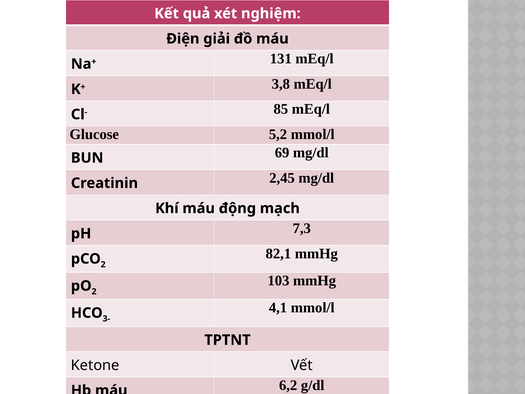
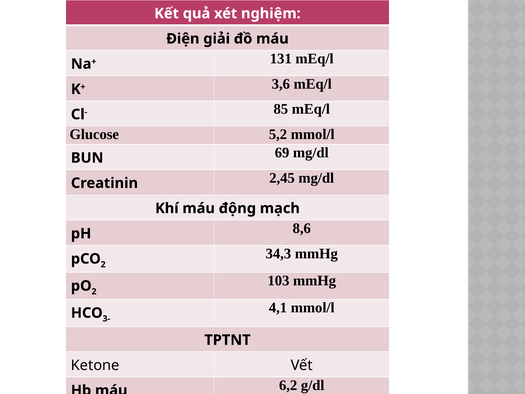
3,8: 3,8 -> 3,6 (281, 84)
7,3: 7,3 -> 8,6 (302, 228)
82,1: 82,1 -> 34,3 (278, 253)
